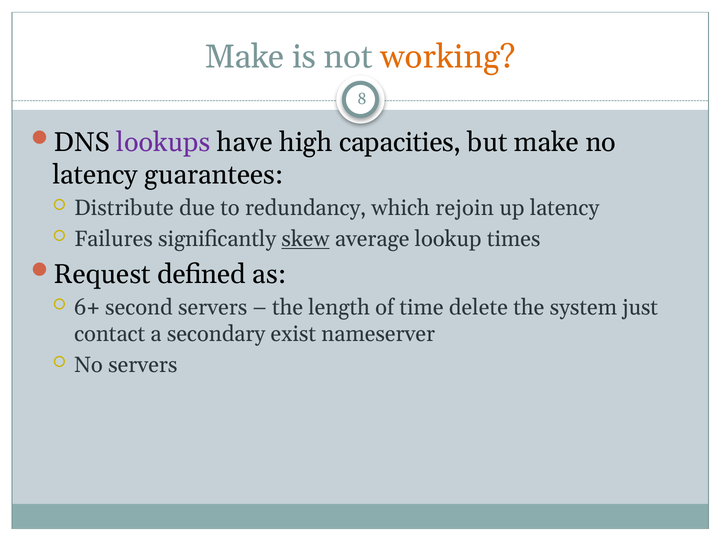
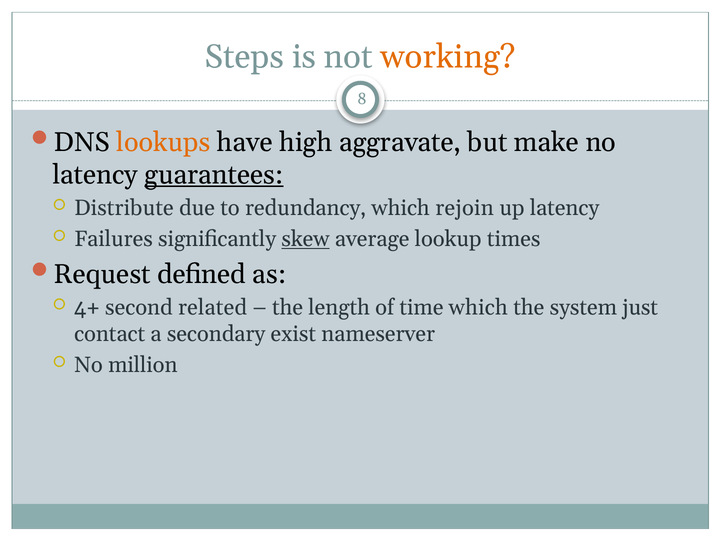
Make: Make -> Steps (244, 57)
lookups colour: purple -> orange (163, 142)
capacities: capacities -> aggravate (400, 142)
guarantees underline: none -> present (214, 175)
6+: 6+ -> 4+ (87, 308)
second servers: servers -> related (213, 308)
time delete: delete -> which (478, 308)
No servers: servers -> million (143, 365)
